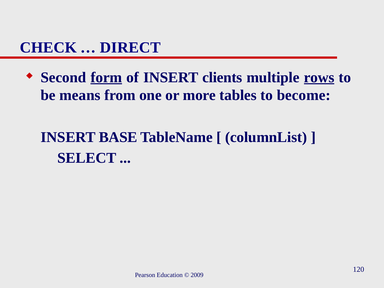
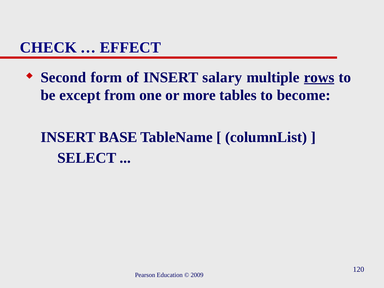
DIRECT: DIRECT -> EFFECT (130, 47)
form underline: present -> none (106, 77)
clients: clients -> salary (222, 77)
means: means -> except (80, 95)
